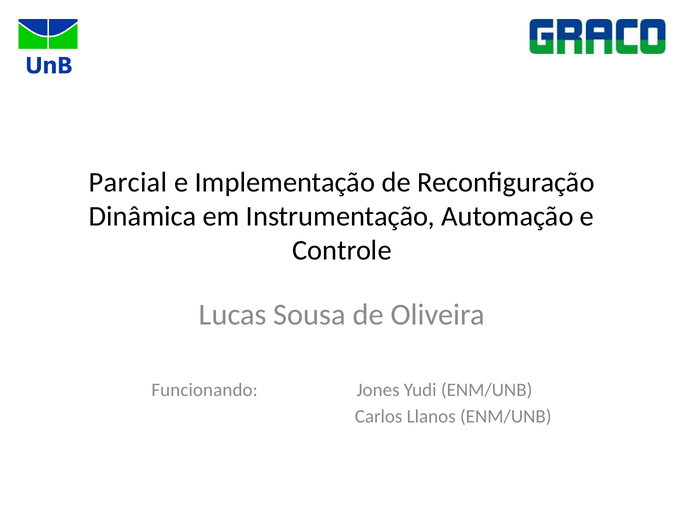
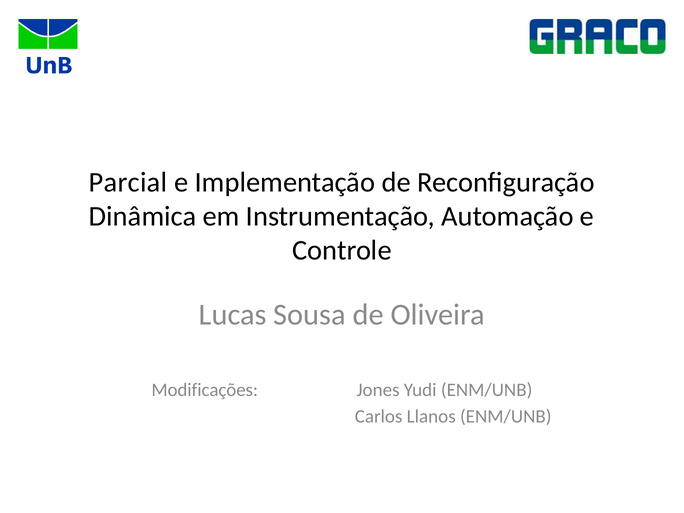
Funcionando: Funcionando -> Modificações (205, 390)
